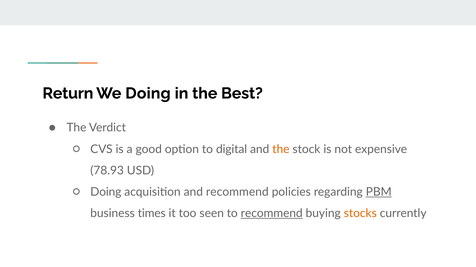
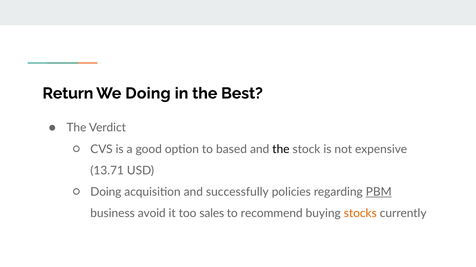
digital: digital -> based (231, 150)
the colour: orange -> black (281, 150)
78.93: 78.93 -> 13.71 (107, 171)
and recommend: recommend -> successfully (237, 192)
times: times -> avoid (152, 214)
seen: seen -> sales (212, 214)
recommend underline: present -> none (272, 214)
